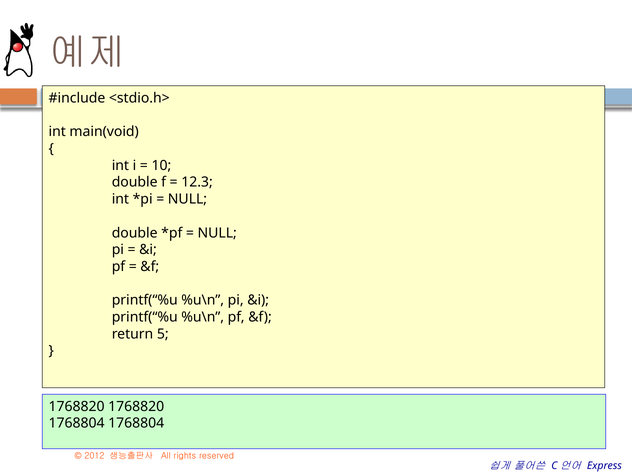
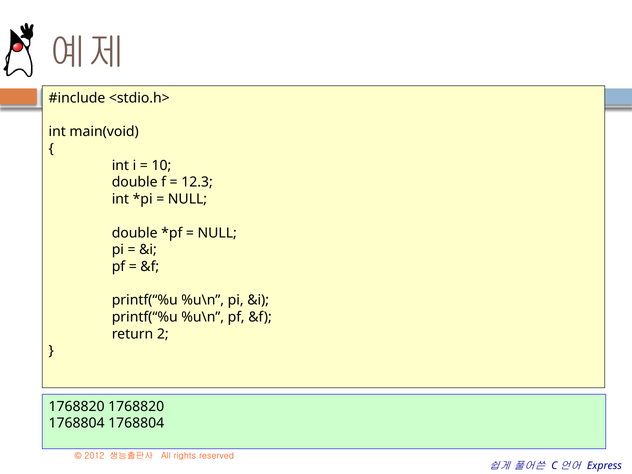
5: 5 -> 2 (163, 334)
